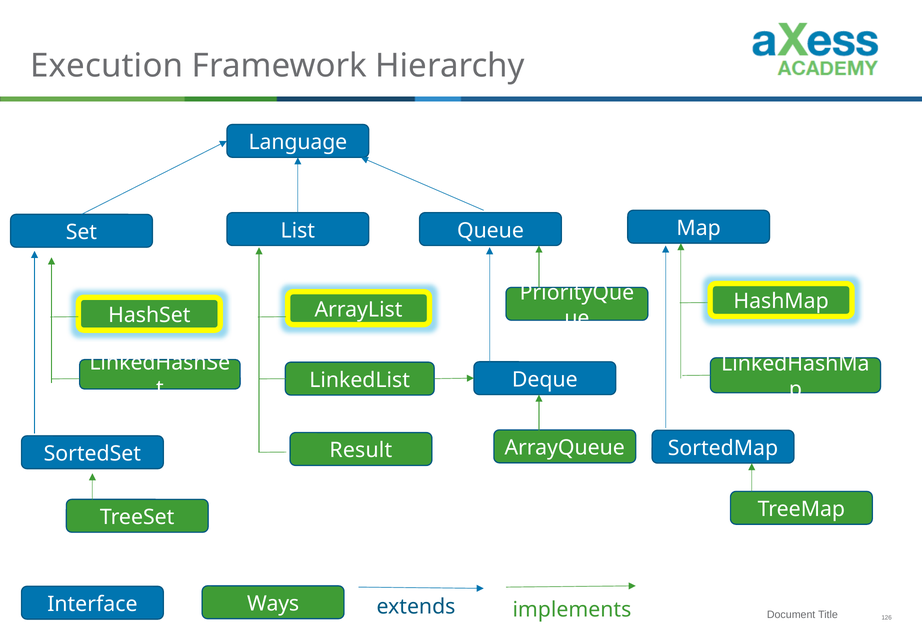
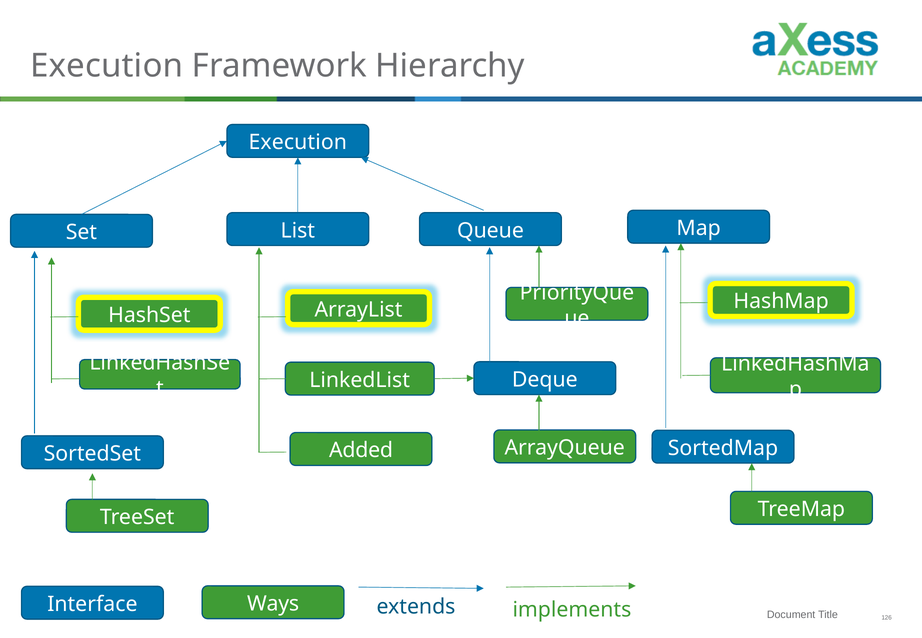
Language: Language -> Execution (298, 142)
Result: Result -> Added (361, 451)
